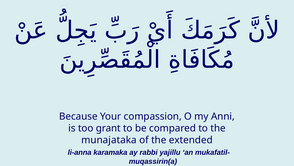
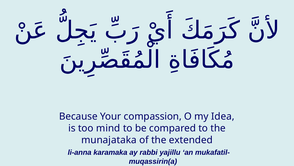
Anni: Anni -> Idea (223, 116)
grant: grant -> mind (108, 128)
